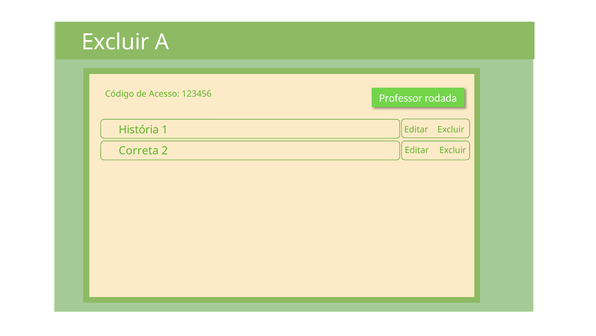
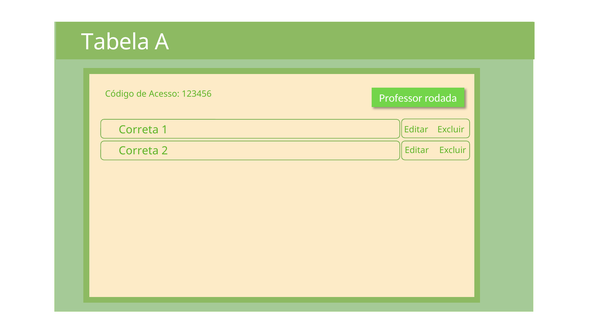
Excluir: Excluir -> Tabela (115, 42)
História: História -> Correta (139, 130)
